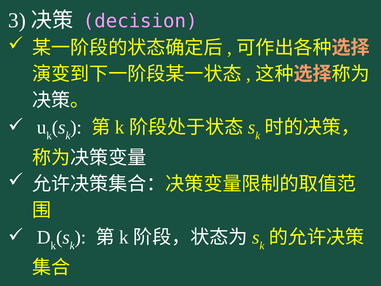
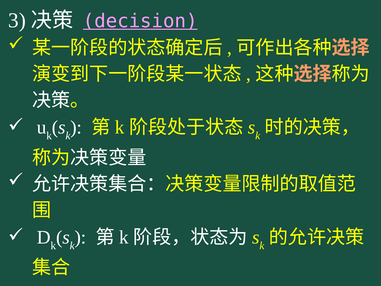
decision underline: none -> present (140, 21)
